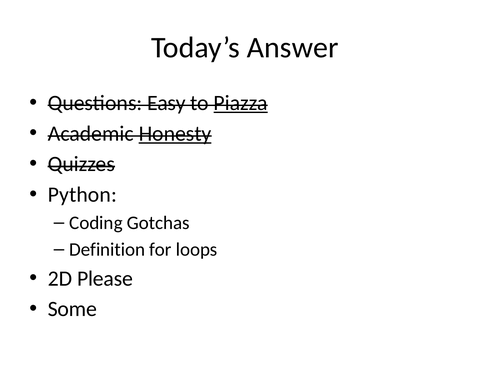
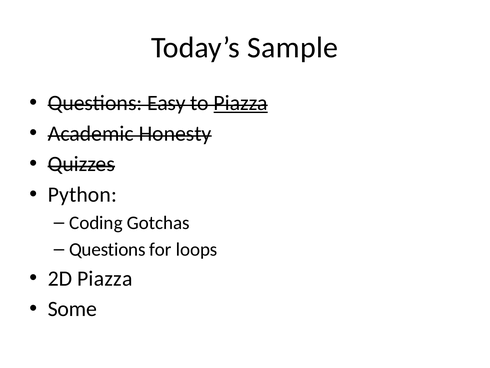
Answer: Answer -> Sample (293, 47)
Honesty underline: present -> none (175, 133)
Definition: Definition -> Questions (107, 249)
2D Please: Please -> Piazza (105, 278)
